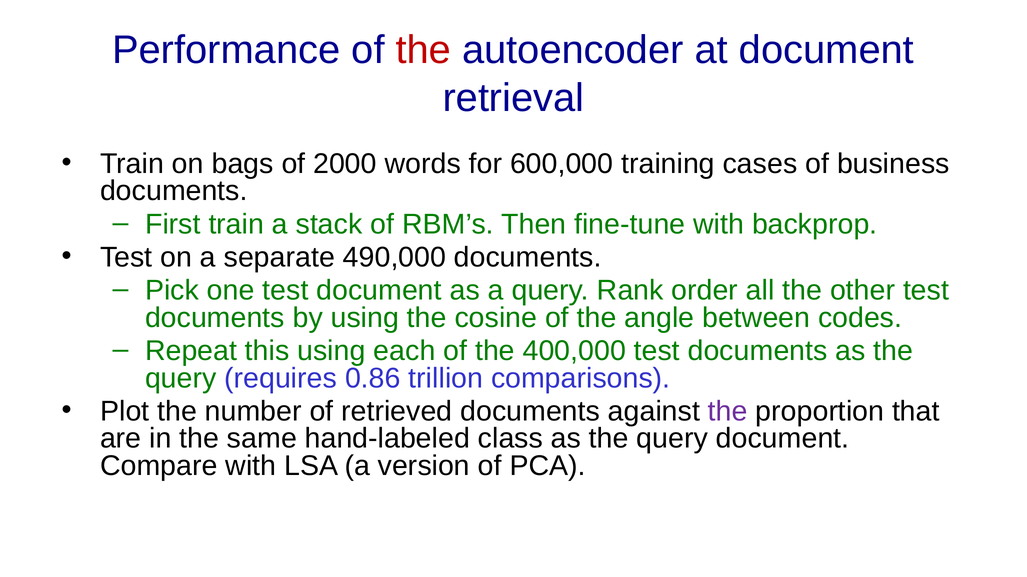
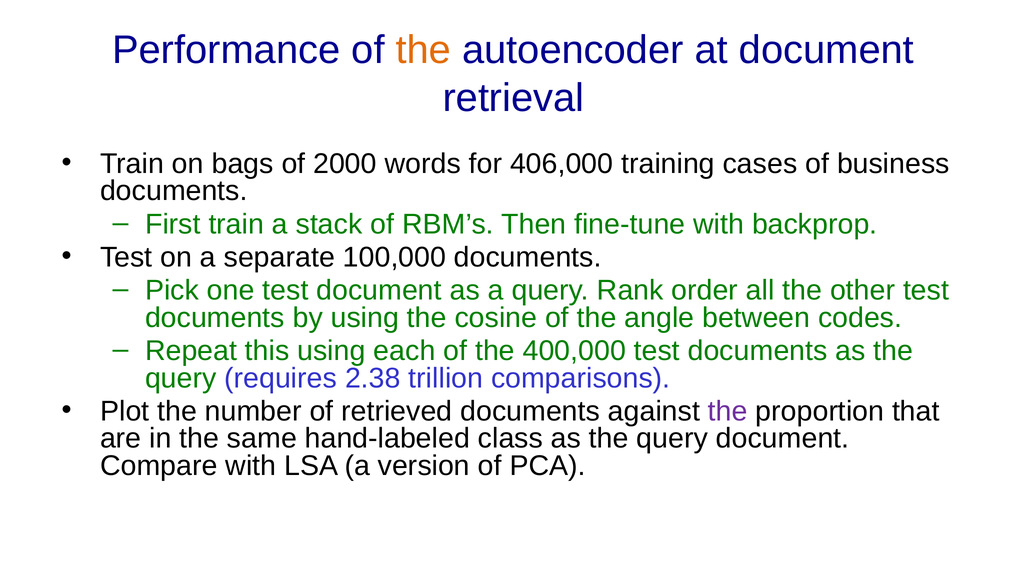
the colour: red -> orange (423, 50)
600,000: 600,000 -> 406,000 (562, 164)
490,000: 490,000 -> 100,000 (394, 258)
0.86: 0.86 -> 2.38 (373, 379)
